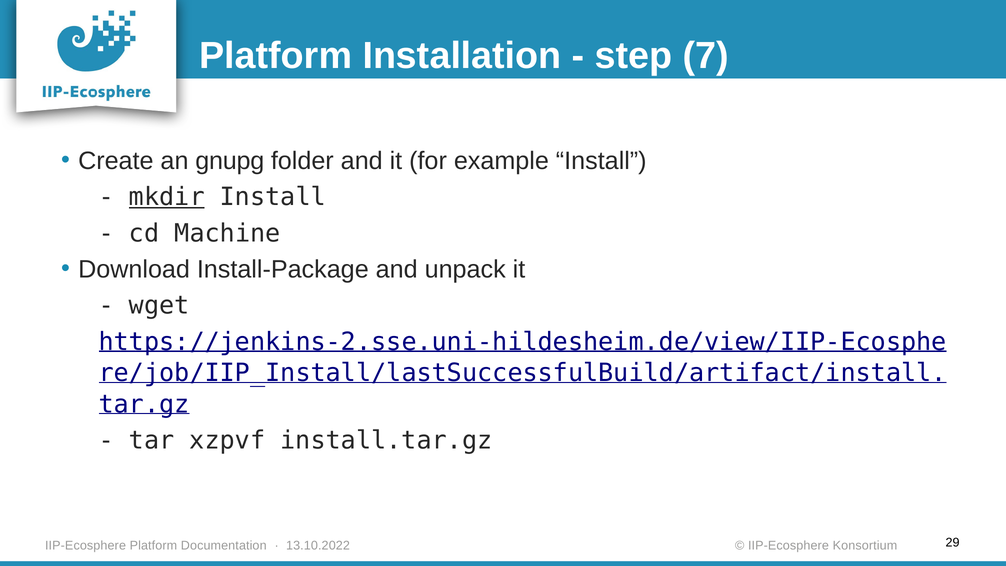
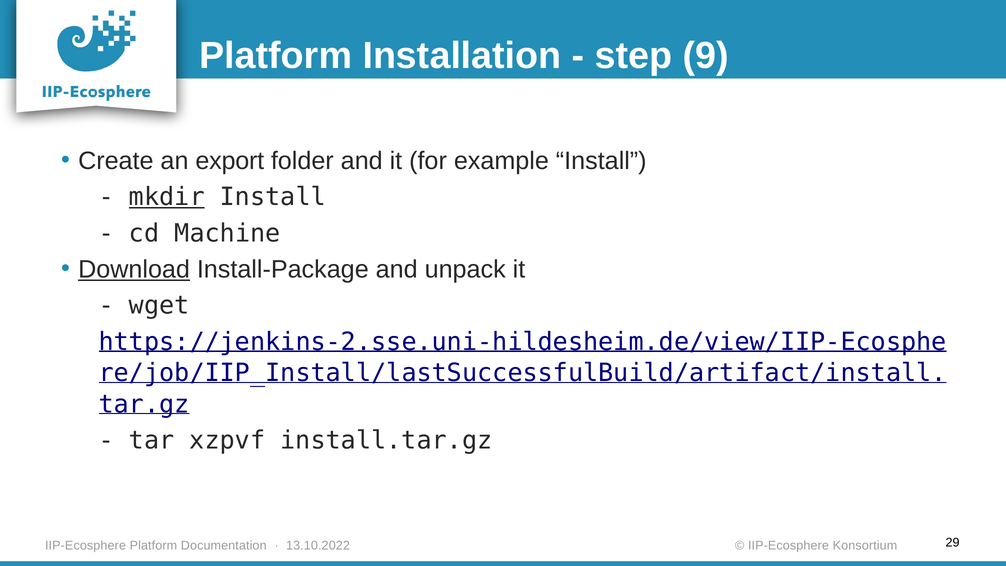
7: 7 -> 9 (706, 56)
gnupg: gnupg -> export (230, 161)
Download underline: none -> present (134, 269)
